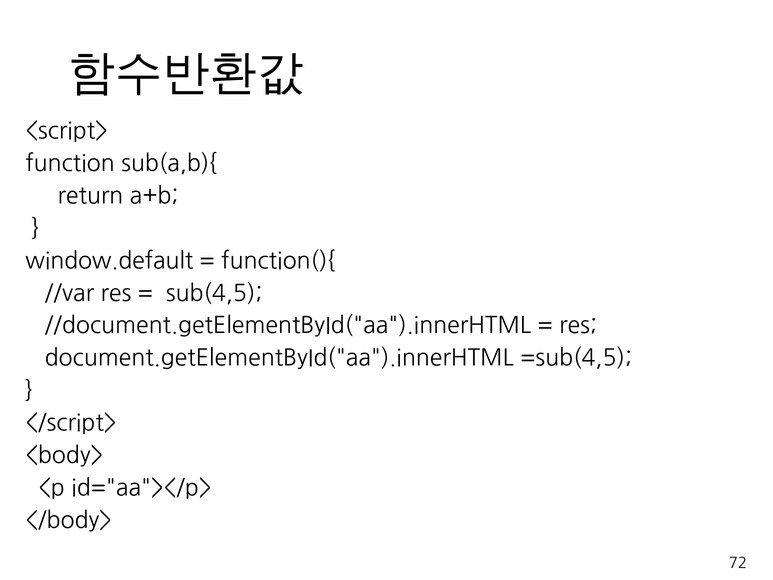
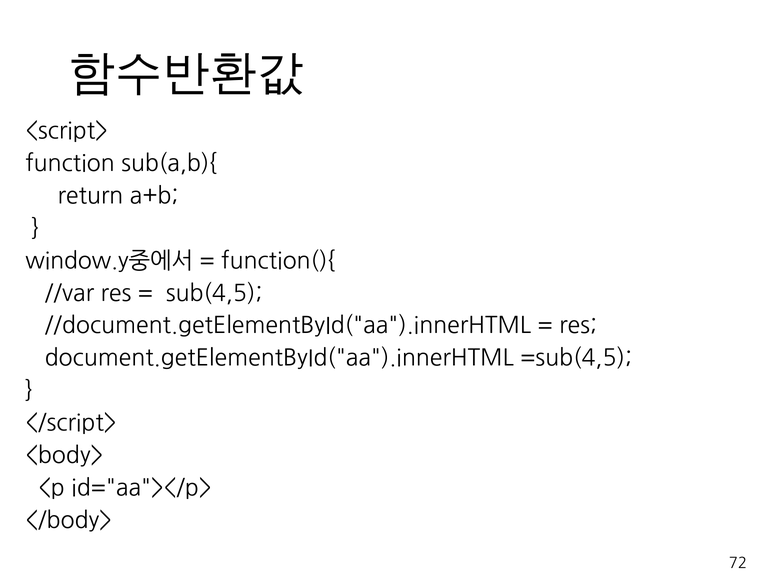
window.default: window.default -> window.y중에서 (109, 261)
